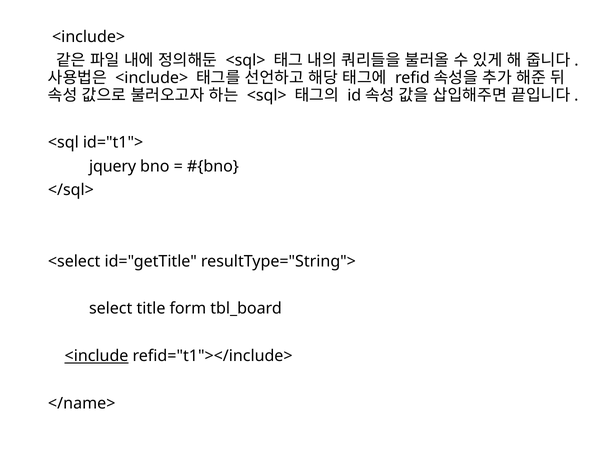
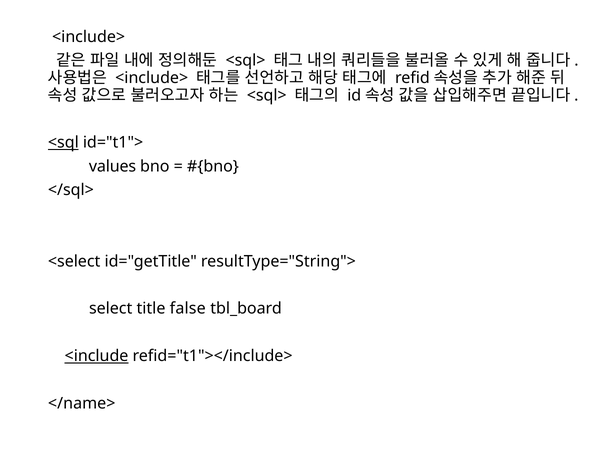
<sql underline: none -> present (63, 143)
jquery: jquery -> values (113, 166)
form: form -> false (188, 308)
